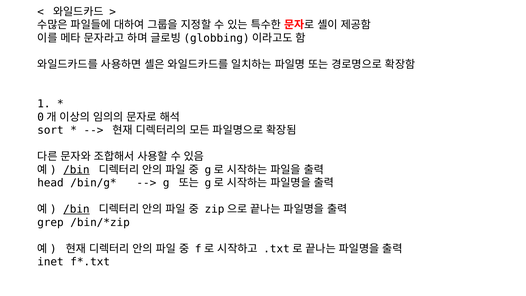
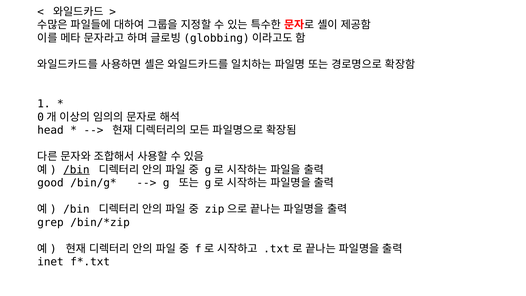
sort: sort -> head (50, 130)
head: head -> good (50, 183)
/bin underline: present -> none (76, 209)
